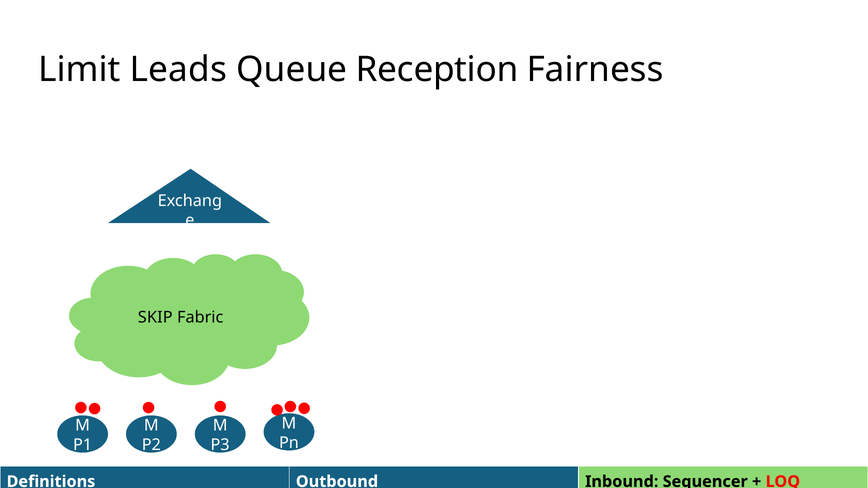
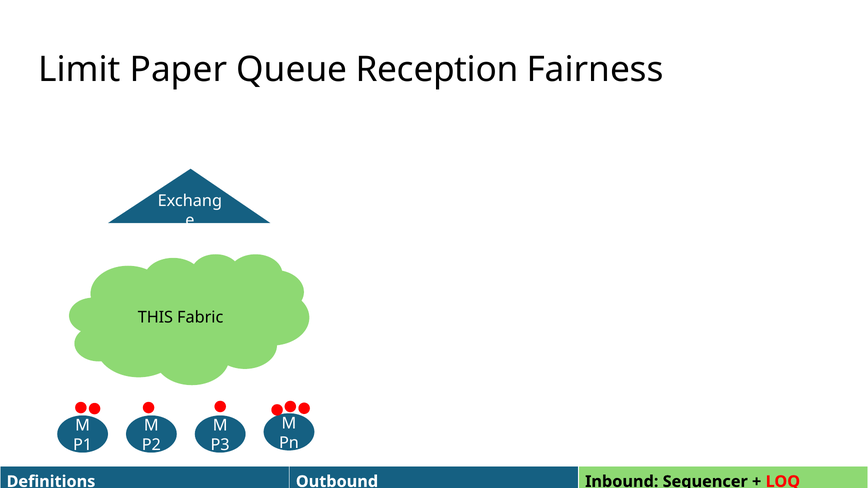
Leads: Leads -> Paper (178, 70)
SKIP: SKIP -> THIS (155, 317)
